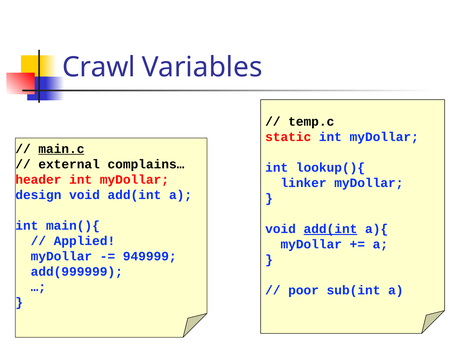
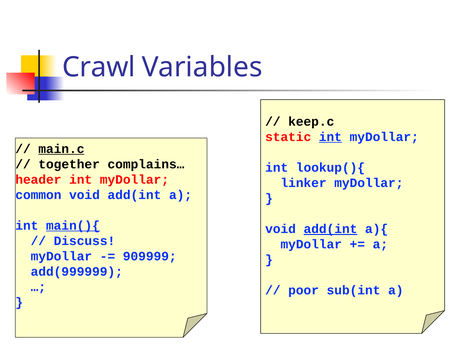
temp.c: temp.c -> keep.c (311, 122)
int underline: none -> present (330, 137)
external: external -> together (69, 164)
design: design -> common (38, 195)
main(){ underline: none -> present (73, 226)
Applied: Applied -> Discuss (84, 241)
949999: 949999 -> 909999 (150, 256)
